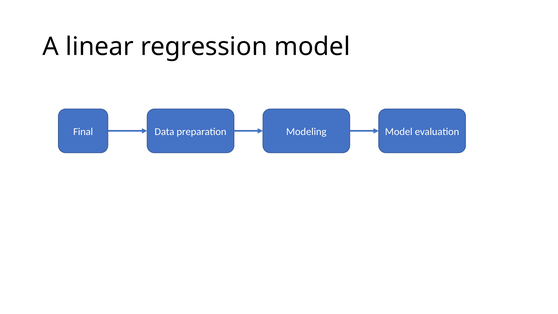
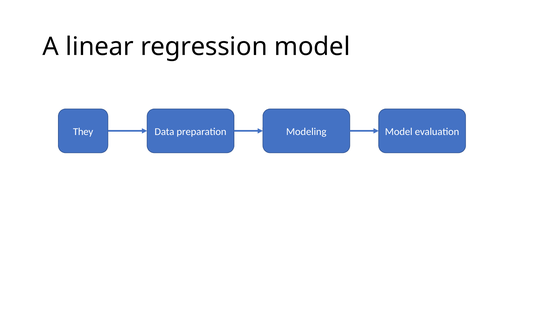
Final: Final -> They (83, 132)
